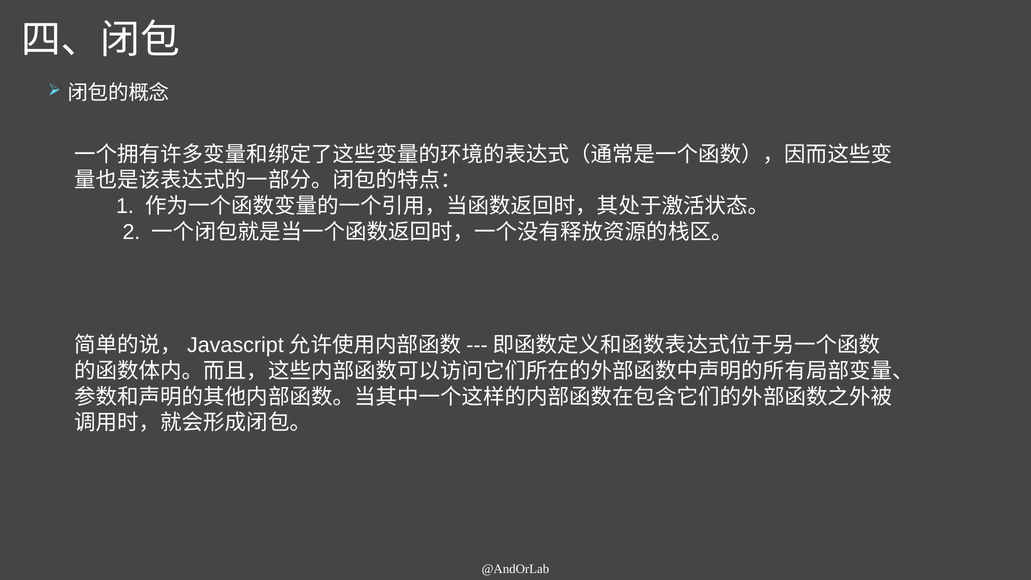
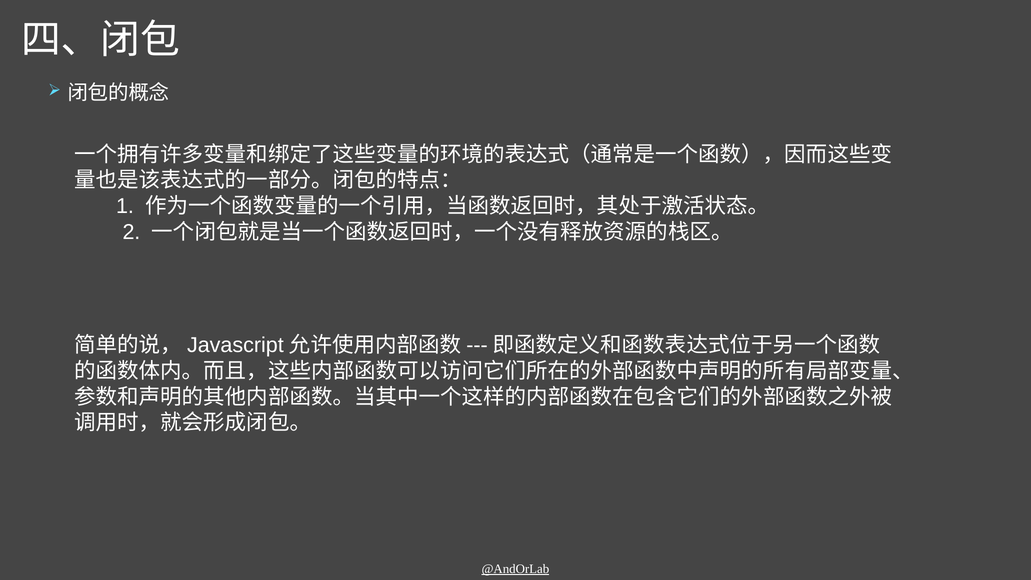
@AndOrLab underline: none -> present (515, 569)
